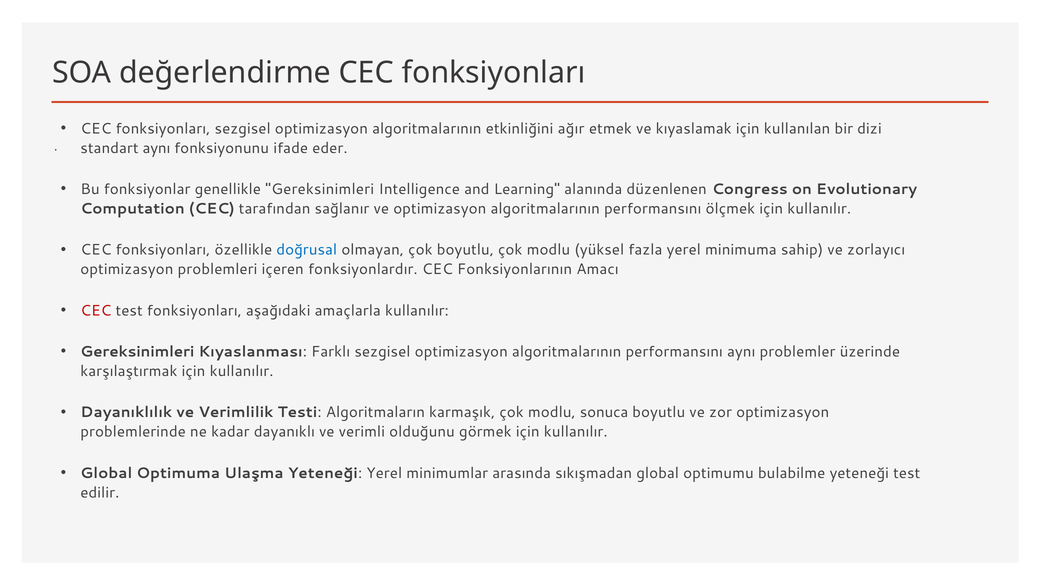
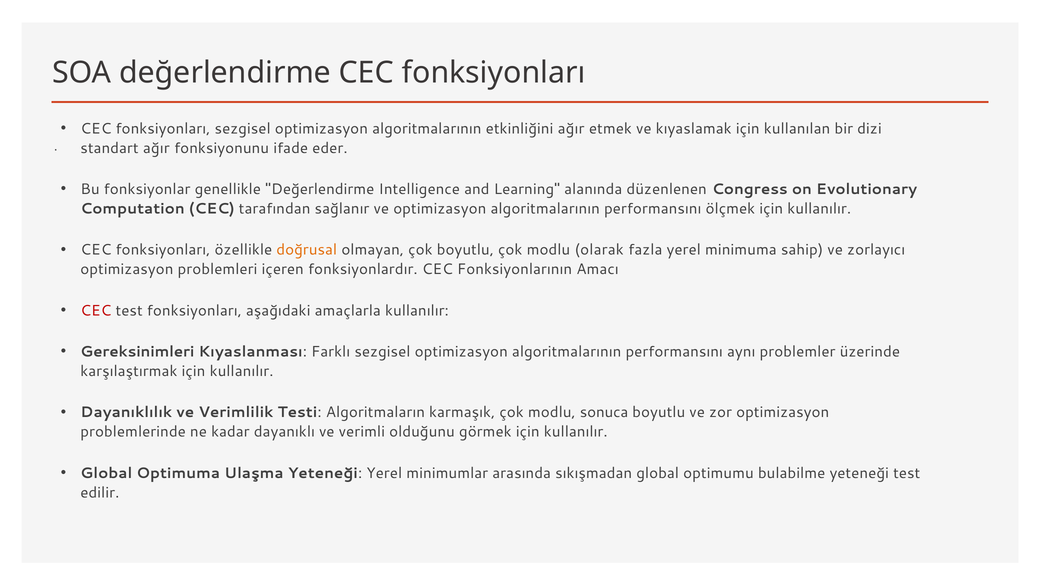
standart aynı: aynı -> ağır (156, 148)
genellikle Gereksinimleri: Gereksinimleri -> Değerlendirme (320, 189)
doğrusal colour: blue -> orange (307, 250)
yüksel: yüksel -> olarak (599, 250)
